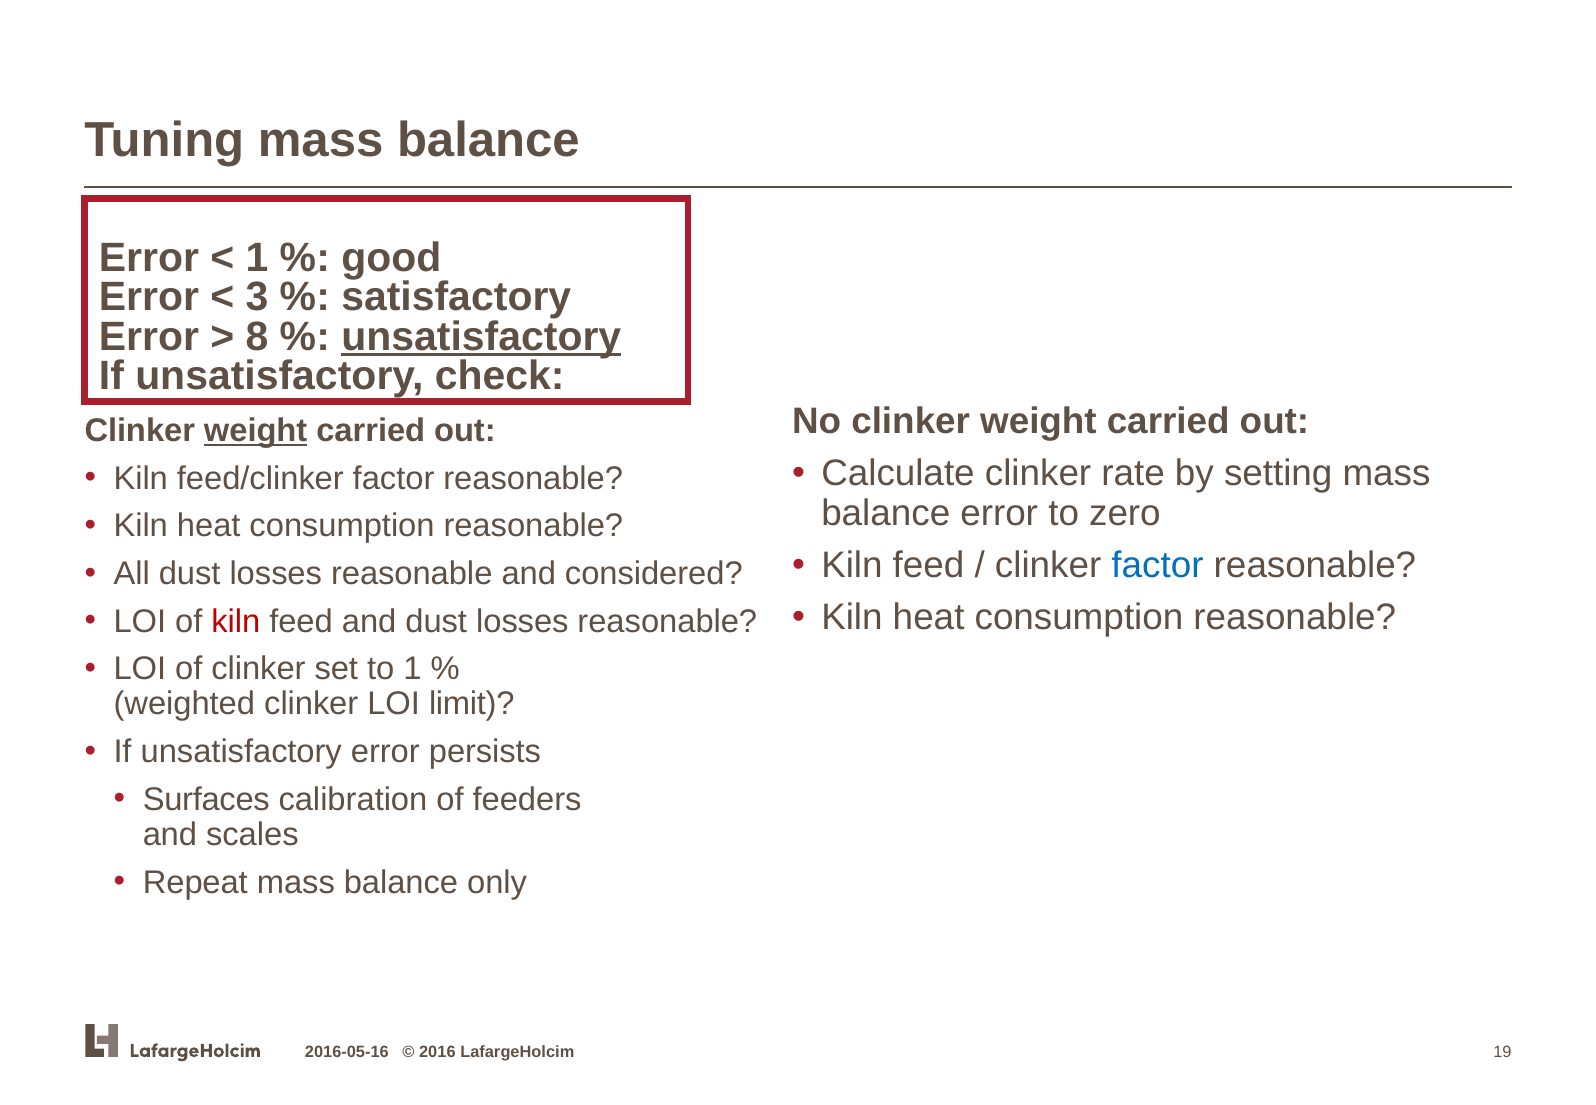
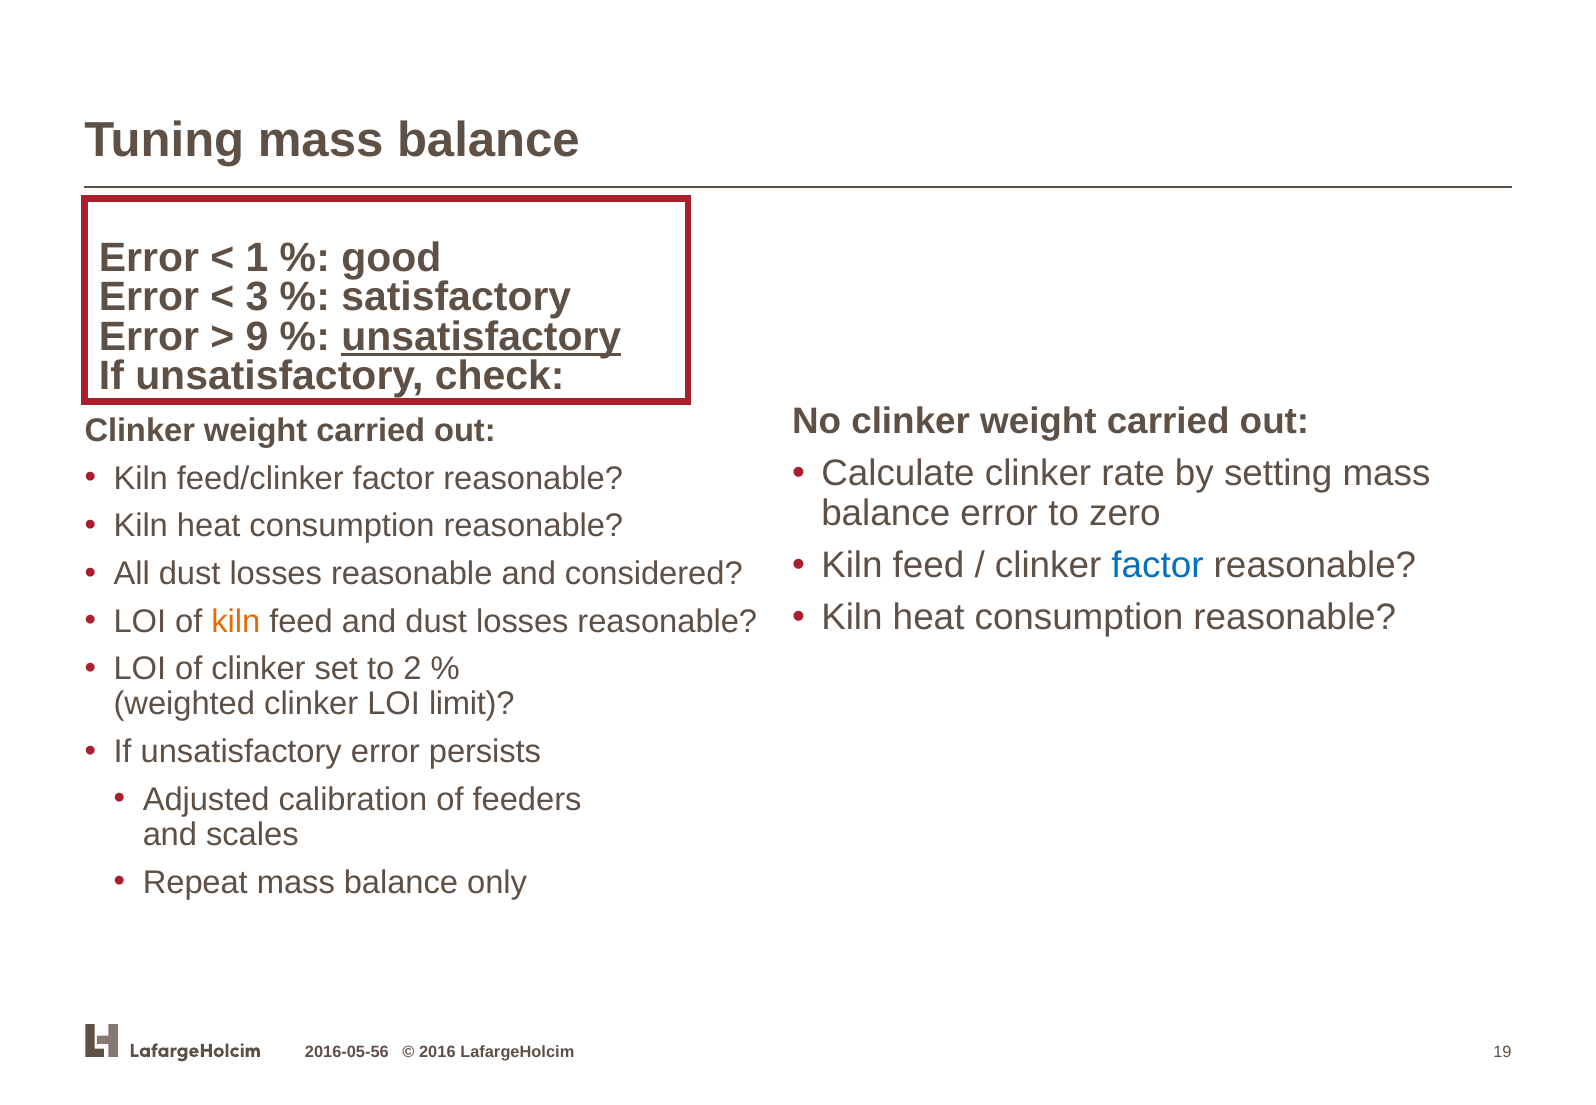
8: 8 -> 9 (257, 337)
weight underline: present -> none (256, 431)
kiln colour: red -> orange (236, 621)
to 1: 1 -> 2 (412, 669)
Surfaces: Surfaces -> Adjusted (206, 799)
2016-05-16: 2016-05-16 -> 2016-05-56 (347, 1052)
